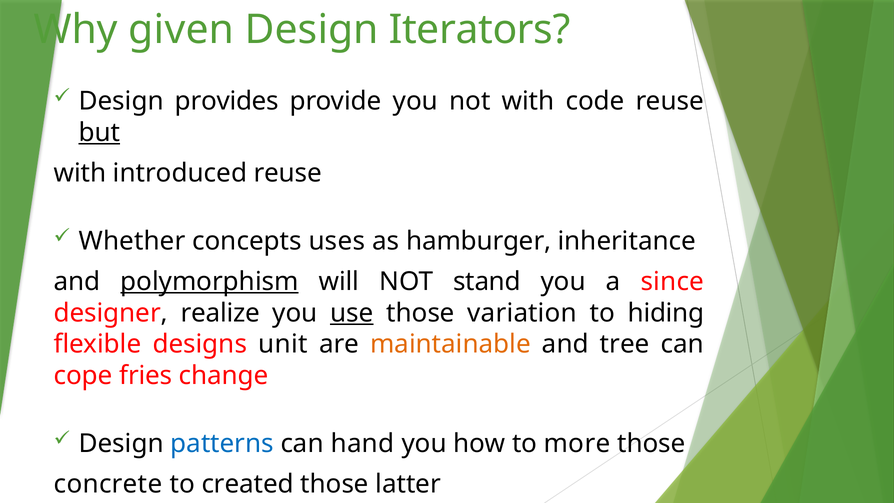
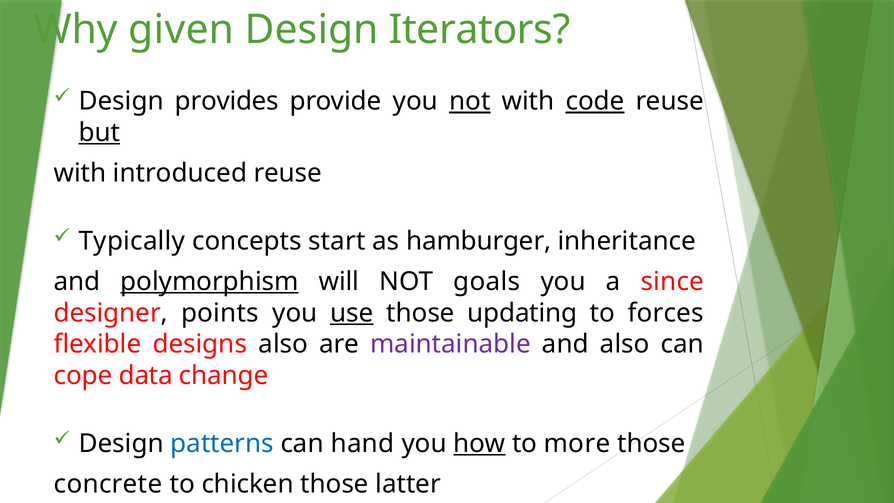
not underline: none -> present (470, 101)
code underline: none -> present (595, 101)
Whether: Whether -> Typically (132, 241)
uses: uses -> start (337, 241)
stand: stand -> goals (487, 282)
realize: realize -> points (220, 313)
variation: variation -> updating (522, 313)
hiding: hiding -> forces (666, 313)
designs unit: unit -> also (283, 344)
maintainable colour: orange -> purple (450, 344)
and tree: tree -> also (625, 344)
fries: fries -> data (146, 376)
how underline: none -> present (479, 443)
created: created -> chicken (248, 484)
